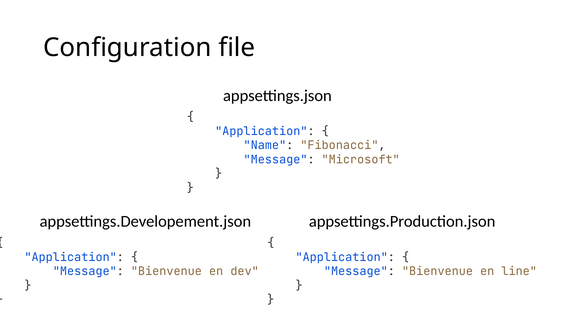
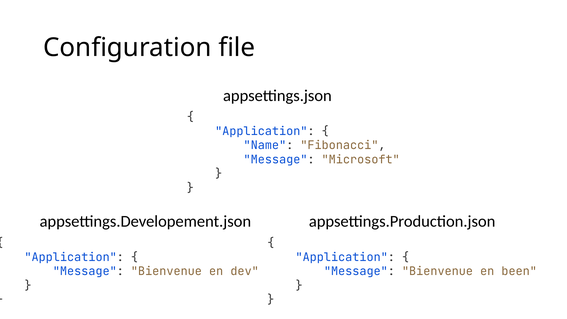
line: line -> been (519, 271)
